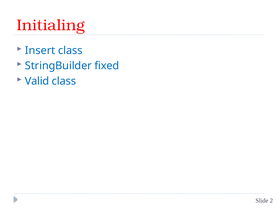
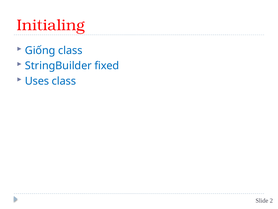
Insert: Insert -> Giống (40, 50)
Valid: Valid -> Uses (37, 81)
